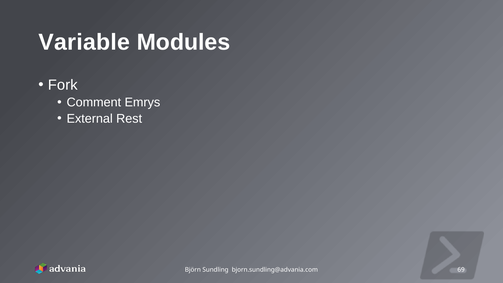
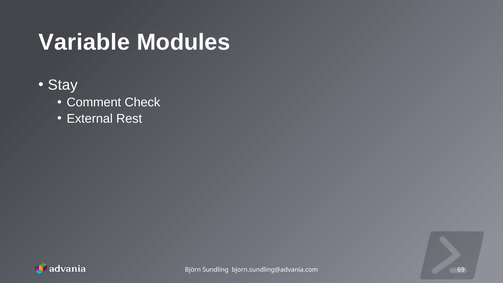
Fork: Fork -> Stay (63, 85)
Emrys: Emrys -> Check (142, 102)
